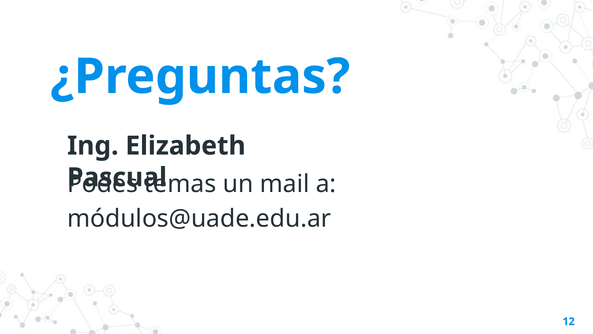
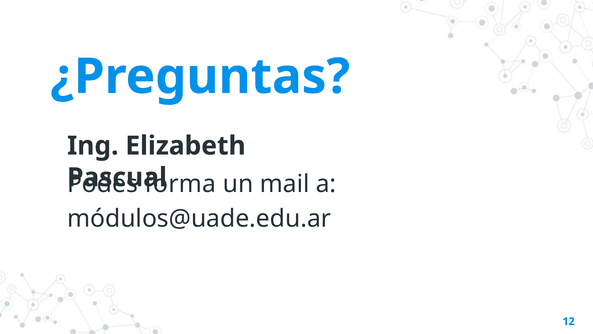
temas: temas -> forma (180, 184)
